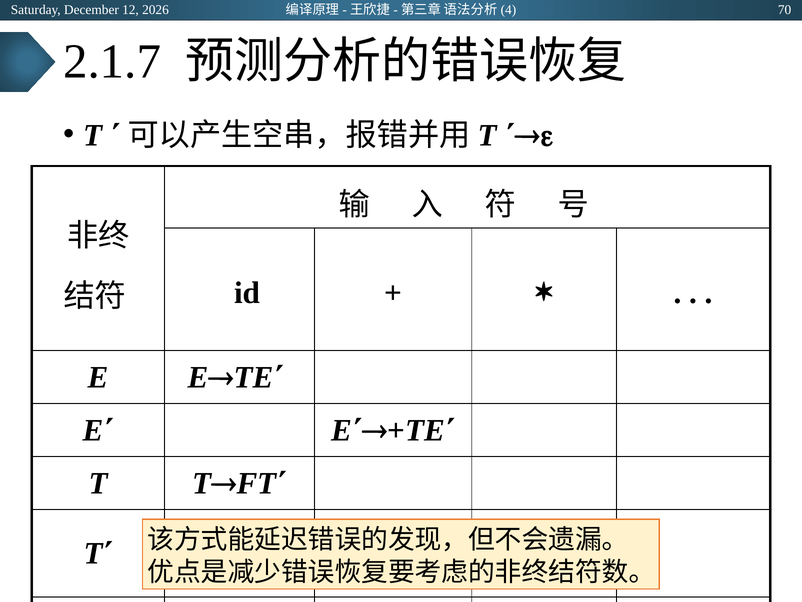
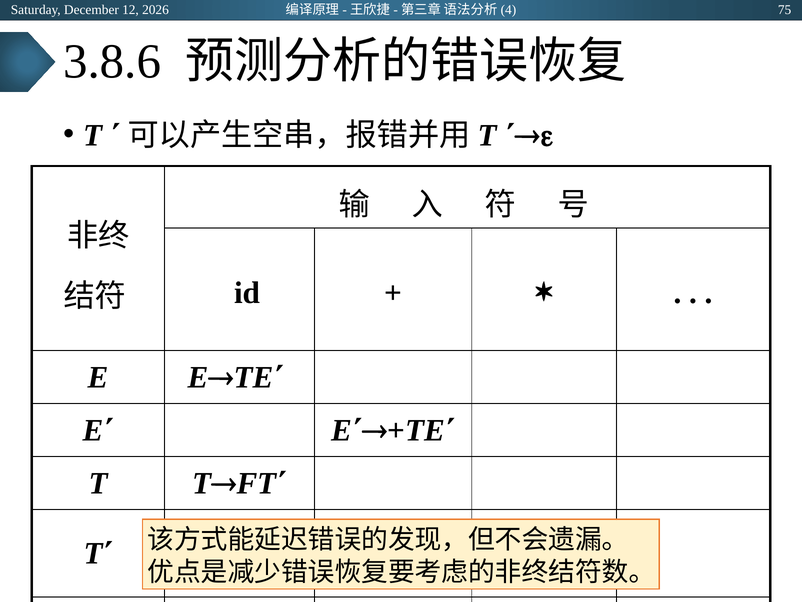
70: 70 -> 75 (785, 10)
2.1.7: 2.1.7 -> 3.8.6 (112, 62)
